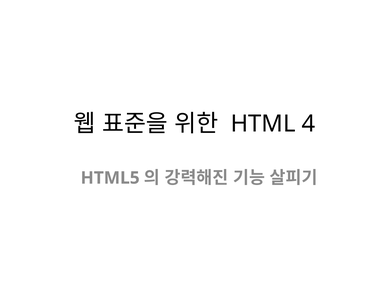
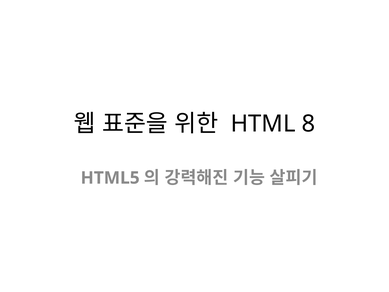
4: 4 -> 8 (308, 124)
